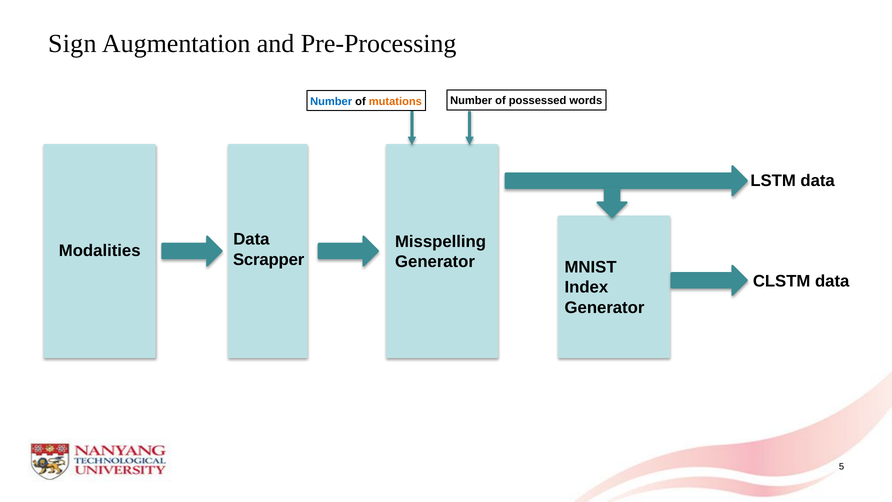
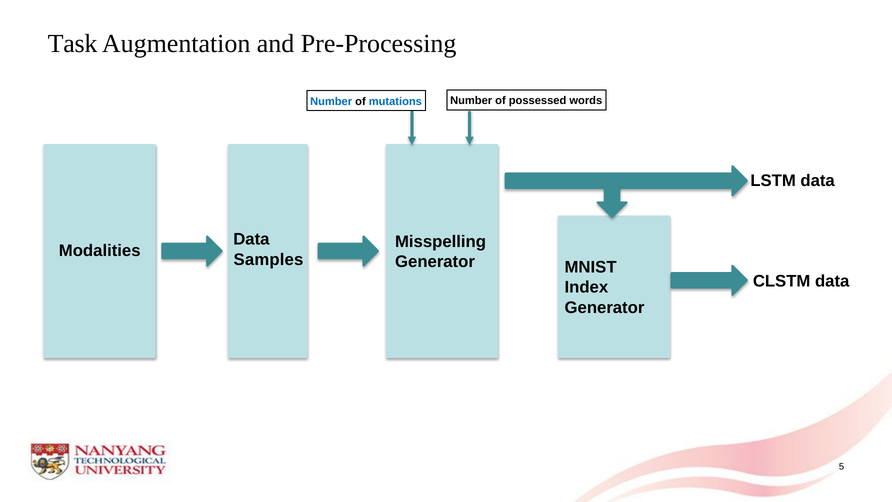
Sign: Sign -> Task (73, 44)
mutations colour: orange -> blue (395, 101)
Scrapper: Scrapper -> Samples (268, 259)
